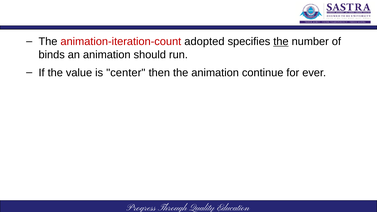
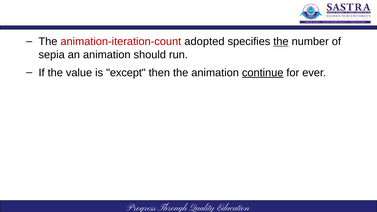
binds: binds -> sepia (52, 55)
center: center -> except (126, 73)
continue underline: none -> present (263, 73)
